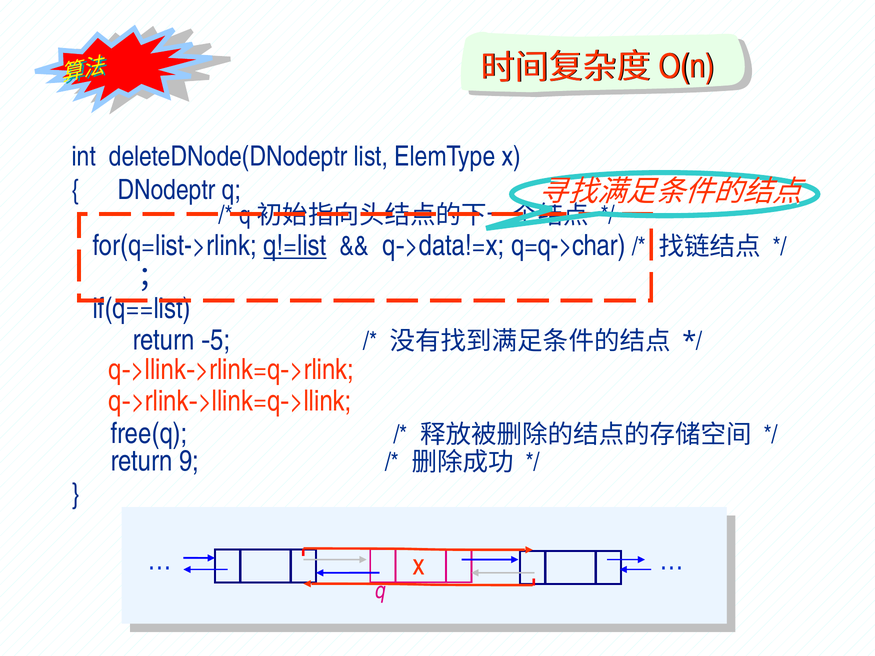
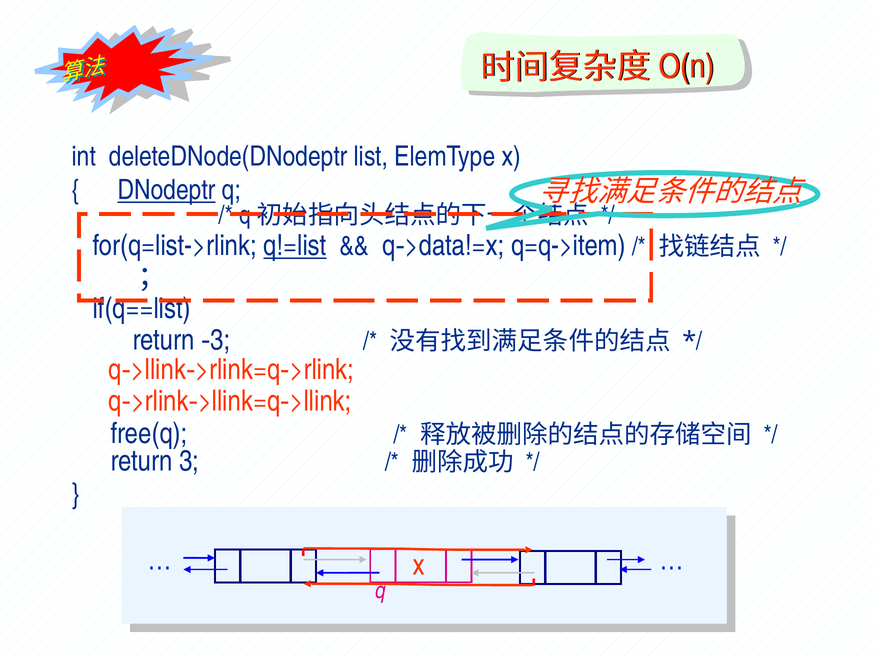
DNodeptr underline: none -> present (167, 190)
q=q->char: q=q->char -> q=q->item (568, 246)
5: 5 -> 3 (220, 340)
return 9: 9 -> 3 (189, 461)
